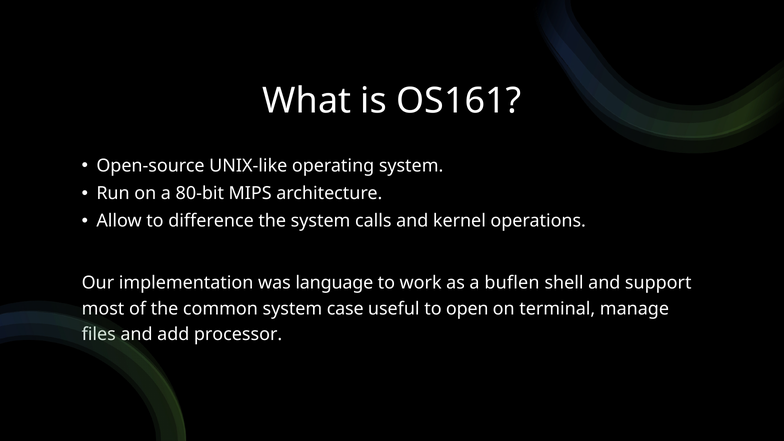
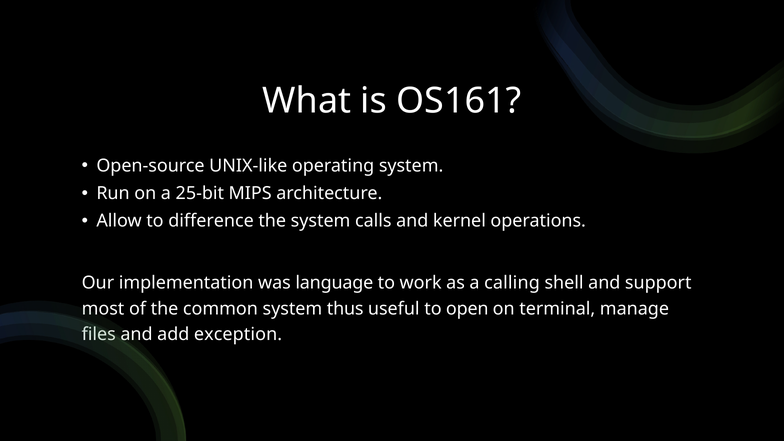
80-bit: 80-bit -> 25-bit (200, 193)
buflen: buflen -> calling (512, 283)
case: case -> thus (345, 309)
processor: processor -> exception (238, 334)
